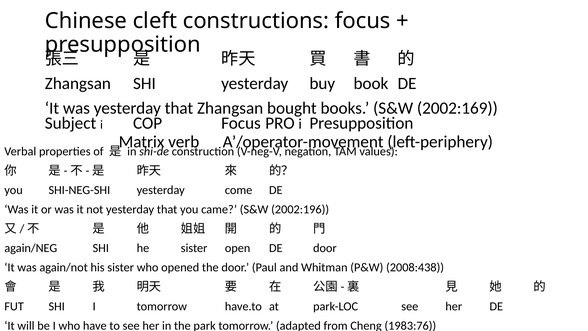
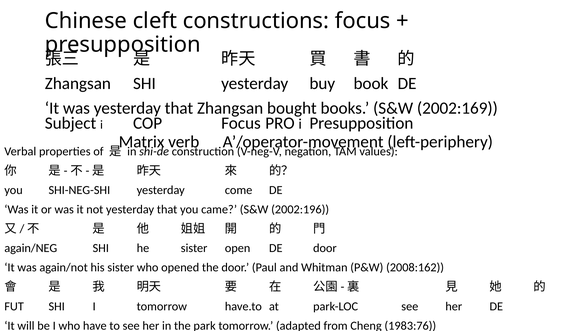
2008:438: 2008:438 -> 2008:162 (415, 267)
